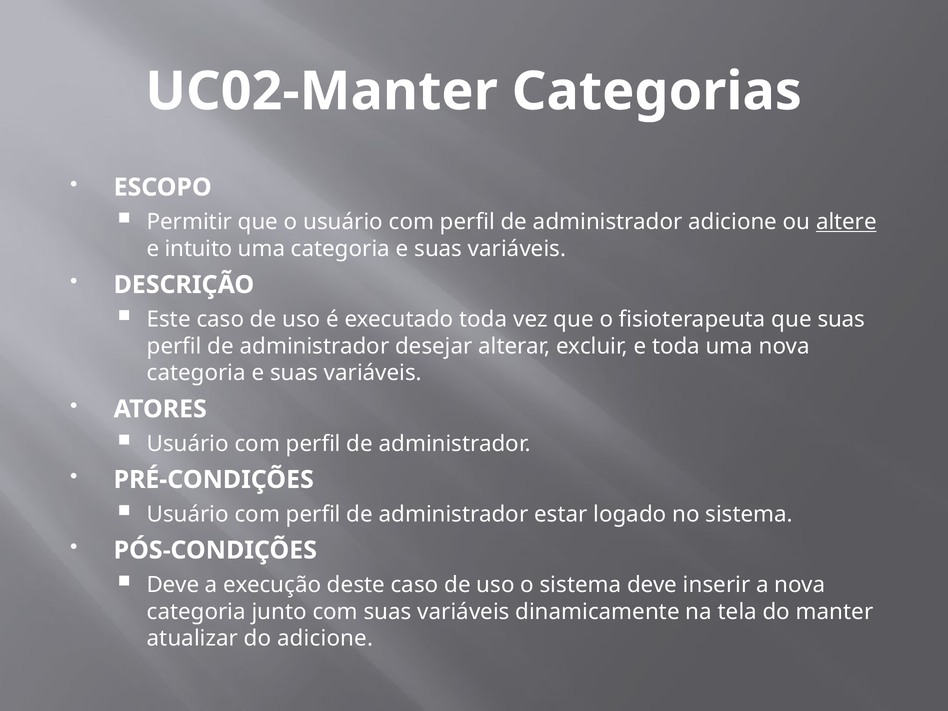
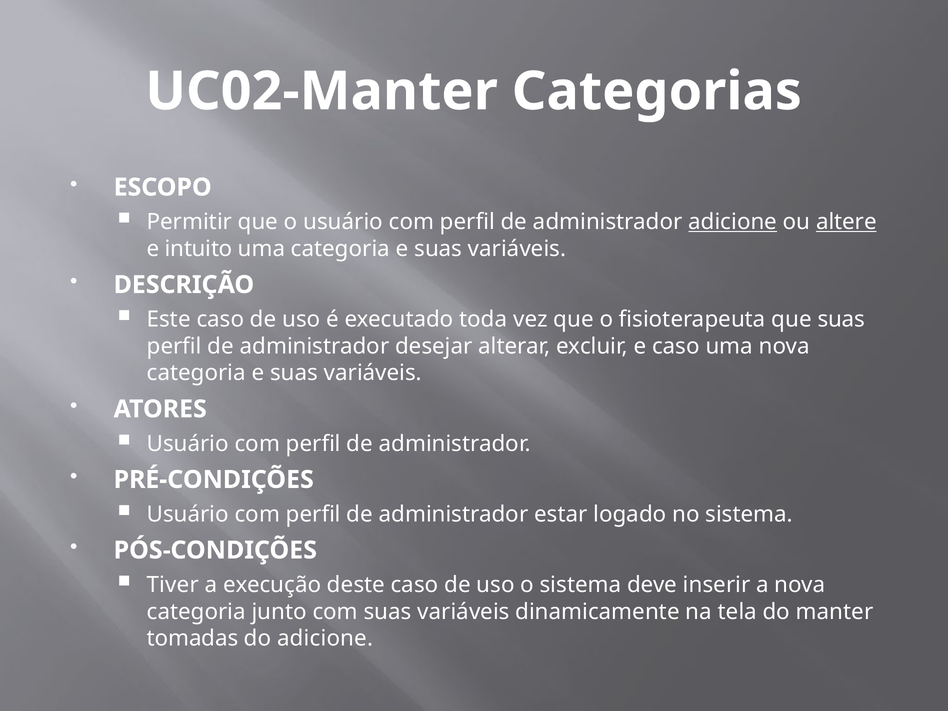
adicione underline: none -> present (733, 222)
e toda: toda -> caso (676, 346)
Deve: Deve -> Tiver (173, 585)
atualizar: atualizar -> tomadas (193, 639)
